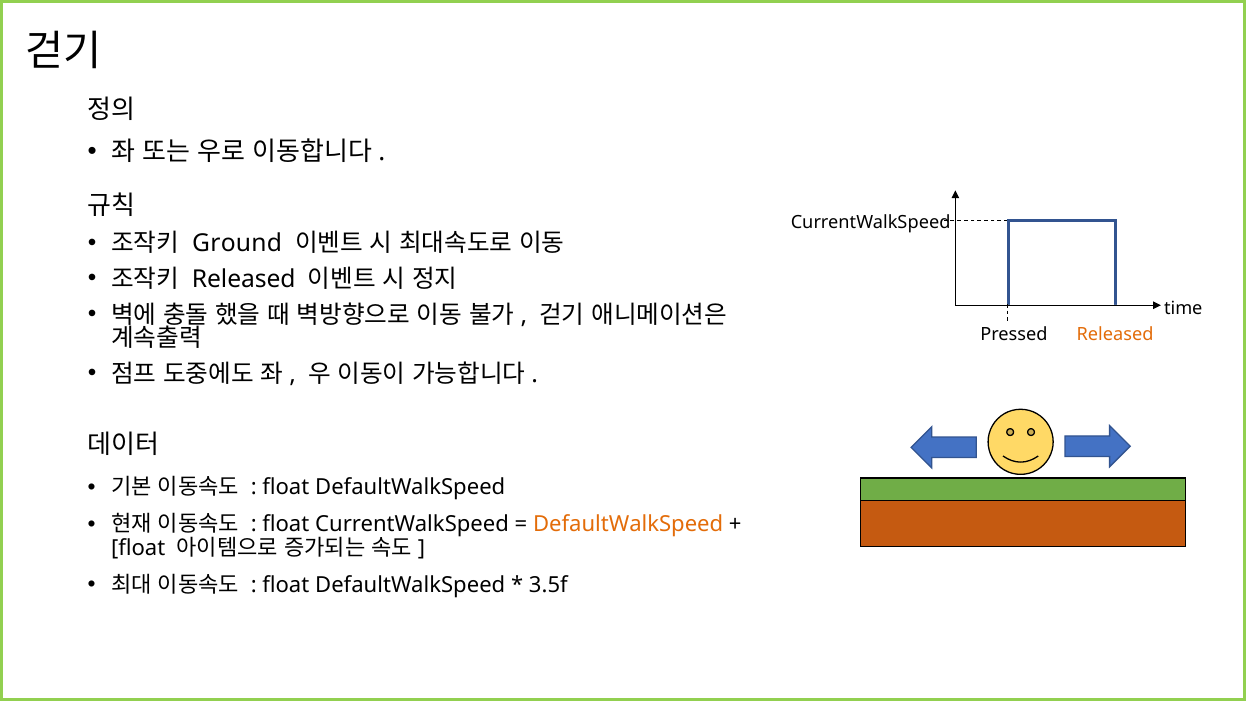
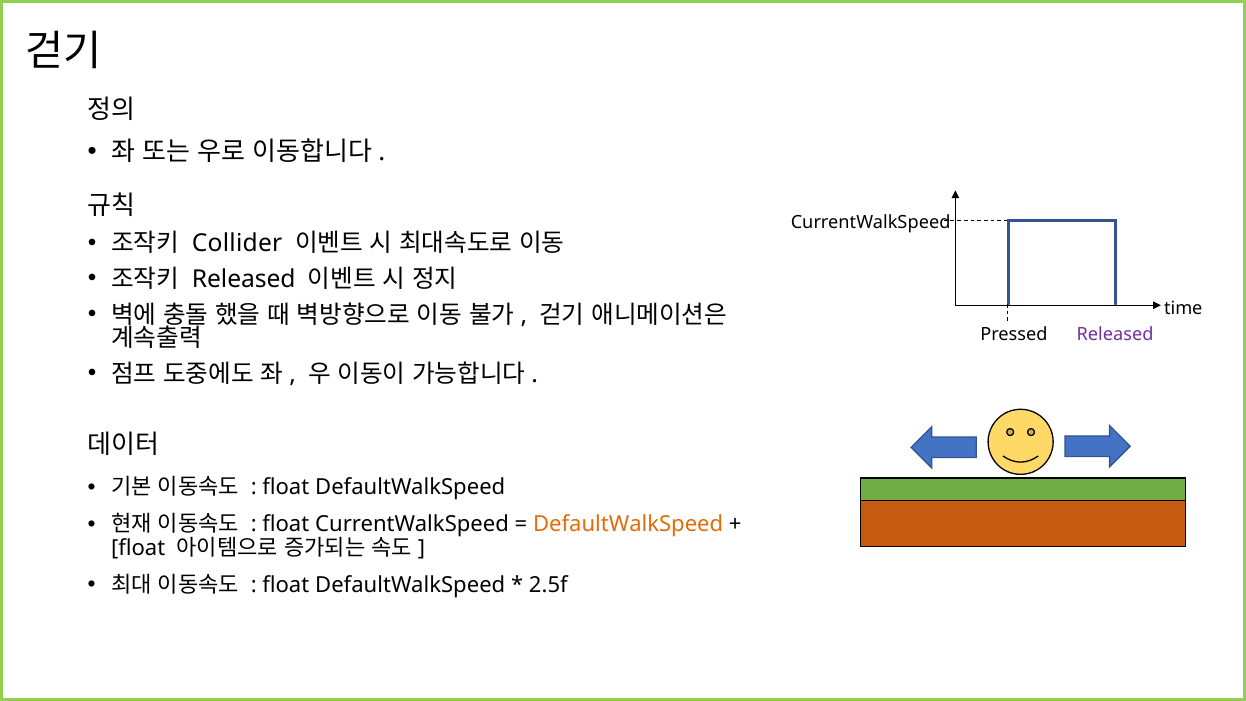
Ground: Ground -> Collider (237, 244)
Released colour: orange -> purple (1115, 335)
3.5f: 3.5f -> 2.5f (548, 585)
